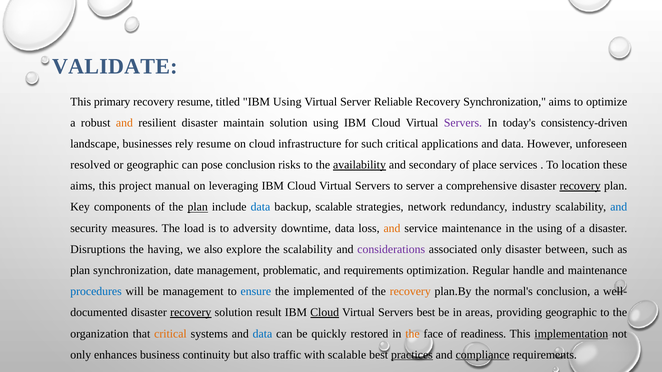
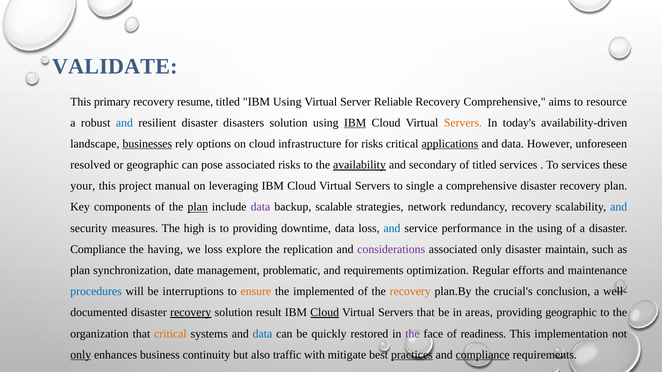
Recovery Synchronization: Synchronization -> Comprehensive (505, 102)
optimize: optimize -> resource (607, 102)
and colour: orange -> blue (124, 123)
maintain: maintain -> disasters (244, 123)
IBM underline: none -> present (355, 123)
Servers colour: purple -> orange (463, 123)
consistency-driven: consistency-driven -> availability-driven (584, 123)
businesses underline: none -> present (147, 144)
rely resume: resume -> options (214, 144)
for such: such -> risks (372, 144)
applications underline: none -> present (450, 144)
pose conclusion: conclusion -> associated (250, 165)
of place: place -> titled (484, 165)
To location: location -> services (581, 165)
aims: aims -> your (83, 186)
to server: server -> single (420, 186)
recovery underline: present -> none (580, 186)
data colour: blue -> purple (260, 207)
redundancy industry: industry -> recovery (532, 207)
load: load -> high (194, 228)
to adversity: adversity -> providing (255, 228)
and colour: orange -> blue (392, 228)
service maintenance: maintenance -> performance (472, 228)
Disruptions: Disruptions -> Compliance (98, 250)
we also: also -> loss (213, 250)
the scalability: scalability -> replication (308, 250)
between: between -> maintain (567, 250)
handle: handle -> efforts (528, 271)
be management: management -> interruptions (193, 292)
ensure colour: blue -> orange (256, 292)
normal's: normal's -> crucial's (513, 292)
Servers best: best -> that (426, 313)
the colour: orange -> purple (412, 334)
implementation underline: present -> none (571, 334)
only underline: none -> present (81, 355)
with scalable: scalable -> mitigate (347, 355)
